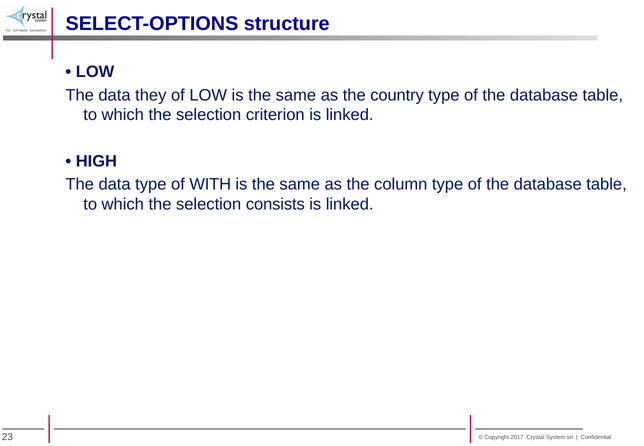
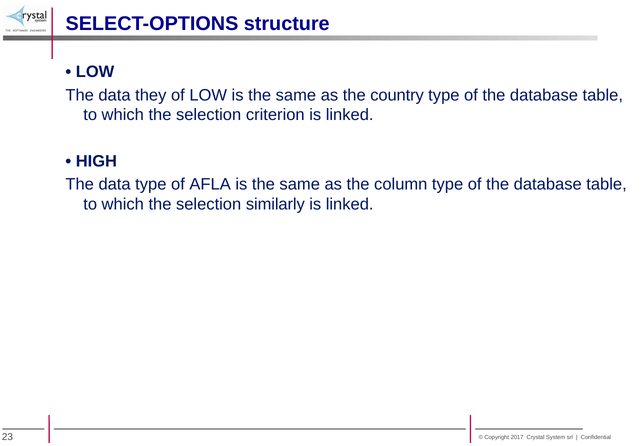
WITH: WITH -> AFLA (210, 184)
consists: consists -> similarly (275, 204)
